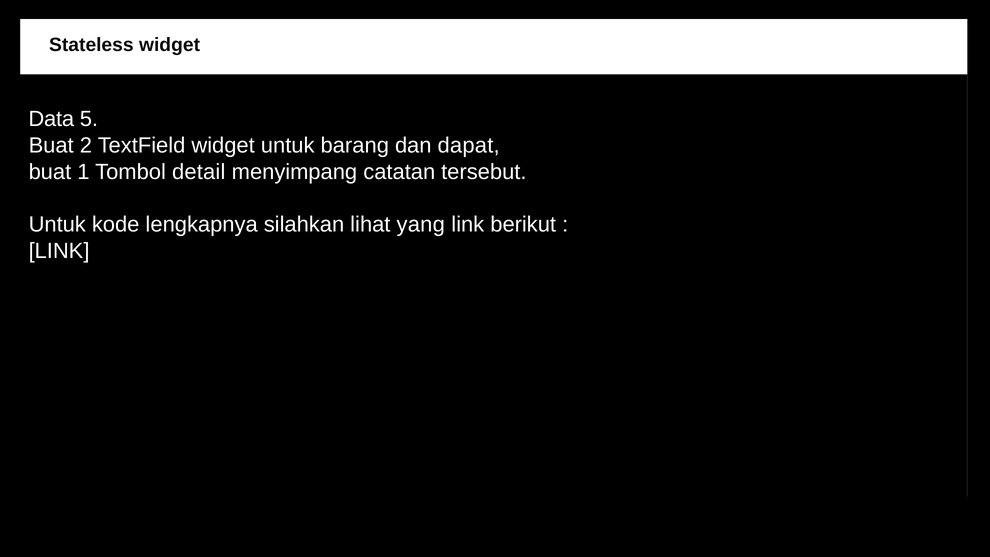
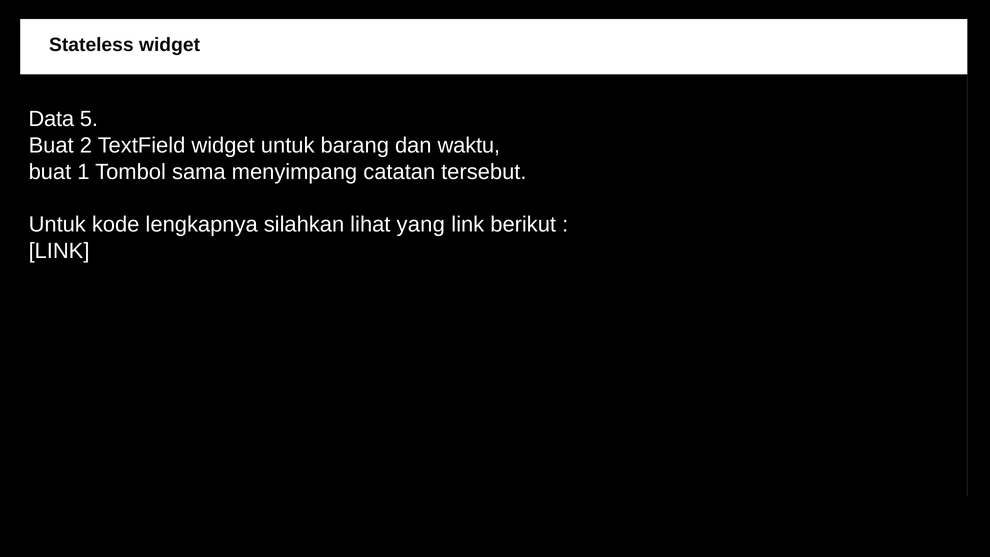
dapat: dapat -> waktu (469, 145)
detail: detail -> sama (199, 172)
